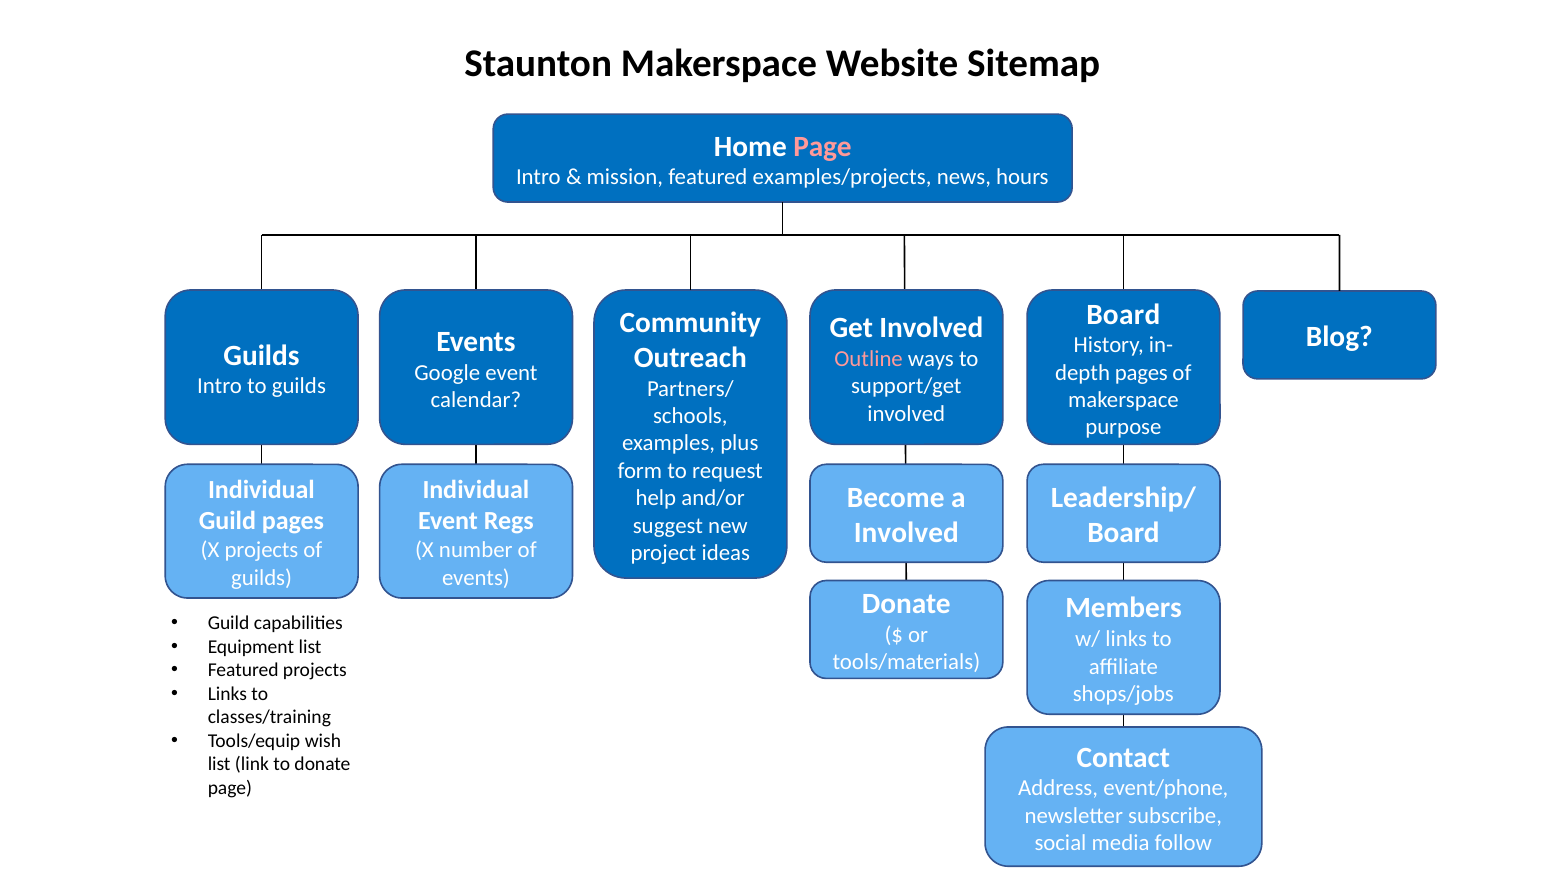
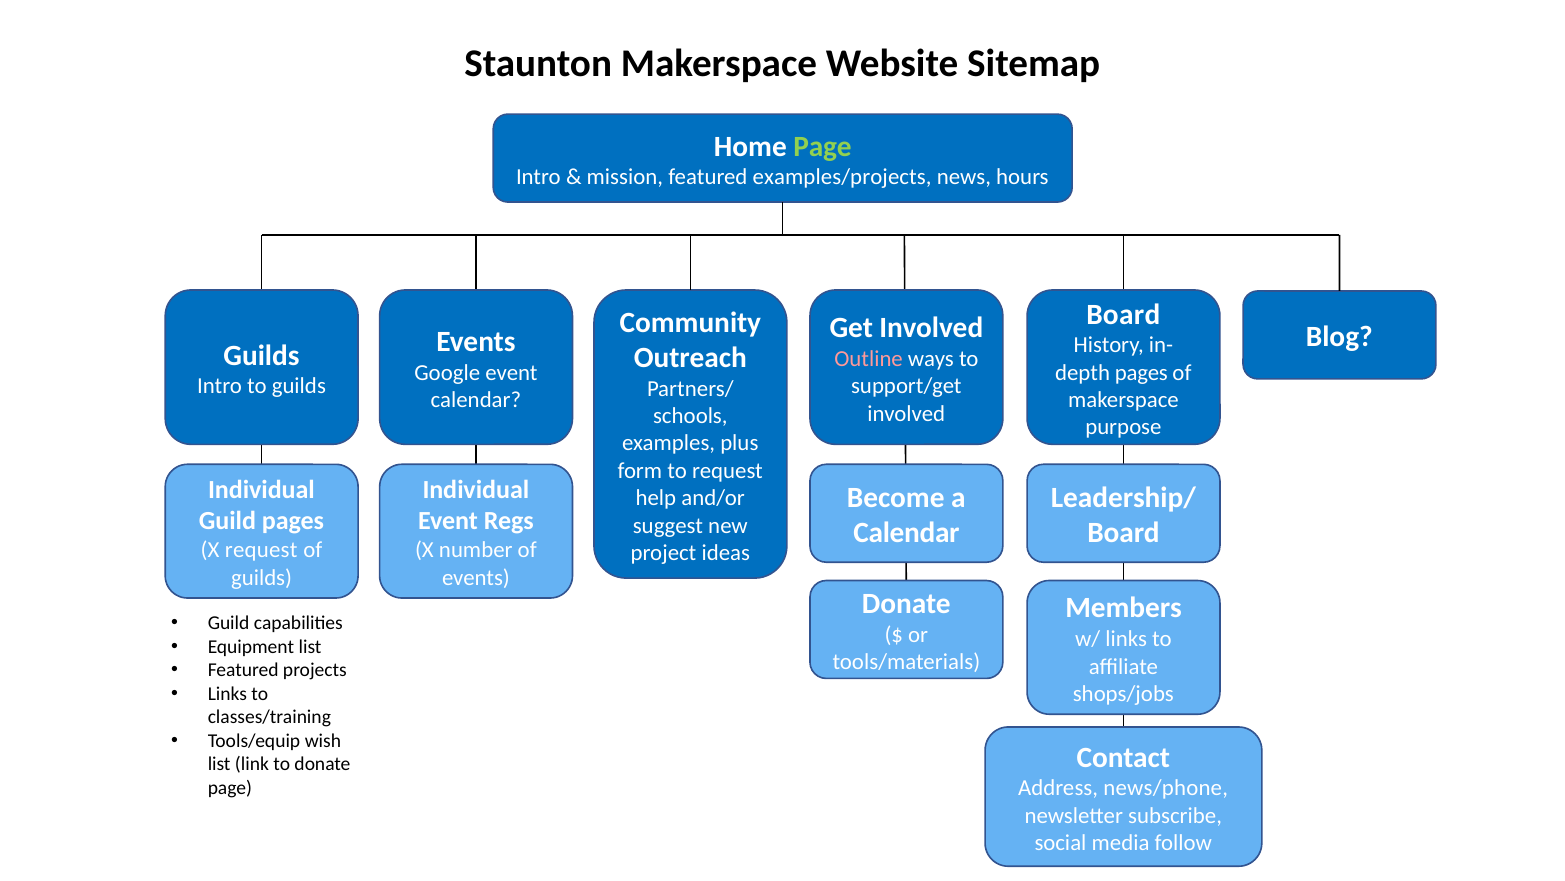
Page colour: pink -> light green (822, 146)
Involved: Involved -> Calendar (907, 533)
X projects: projects -> request (261, 550)
event/phone: event/phone -> news/phone (1166, 788)
